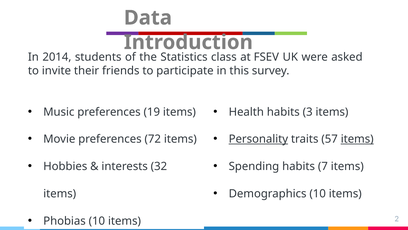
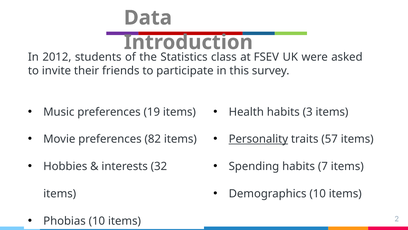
2014: 2014 -> 2012 (57, 57)
72: 72 -> 82 (153, 139)
items underline: present -> none (357, 139)
